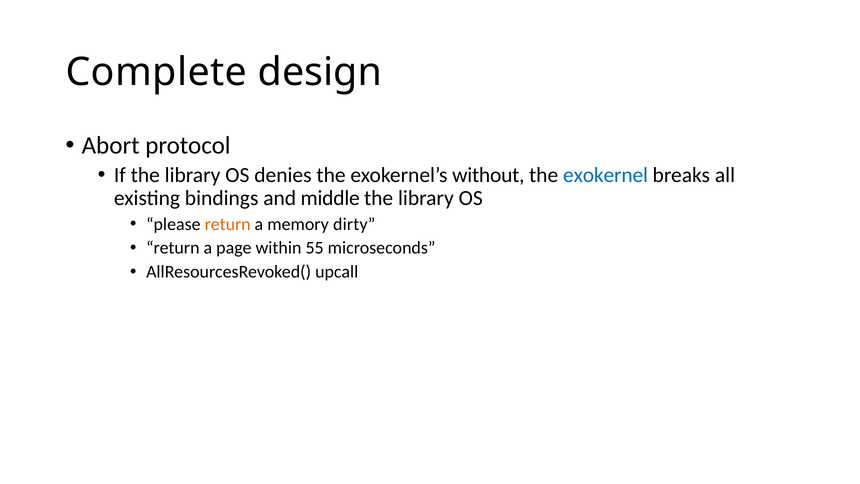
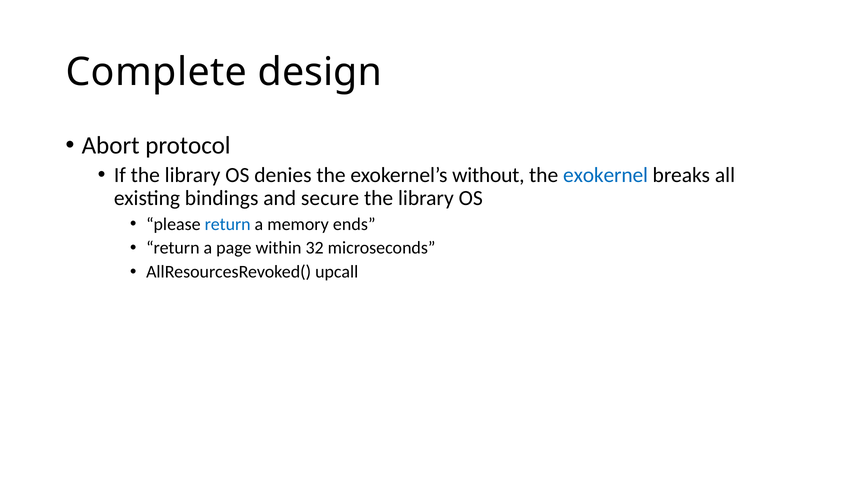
middle: middle -> secure (330, 198)
return colour: orange -> blue (228, 224)
dirty: dirty -> ends (354, 224)
55: 55 -> 32 (315, 248)
